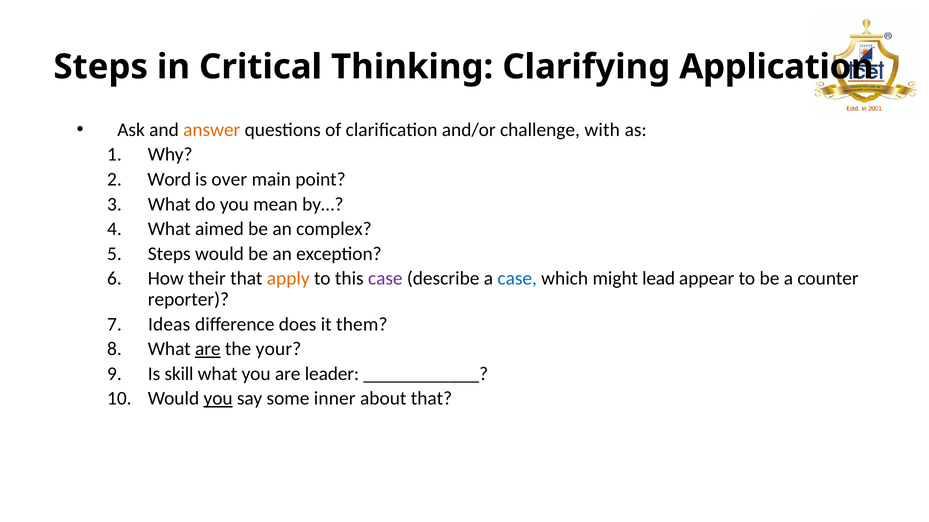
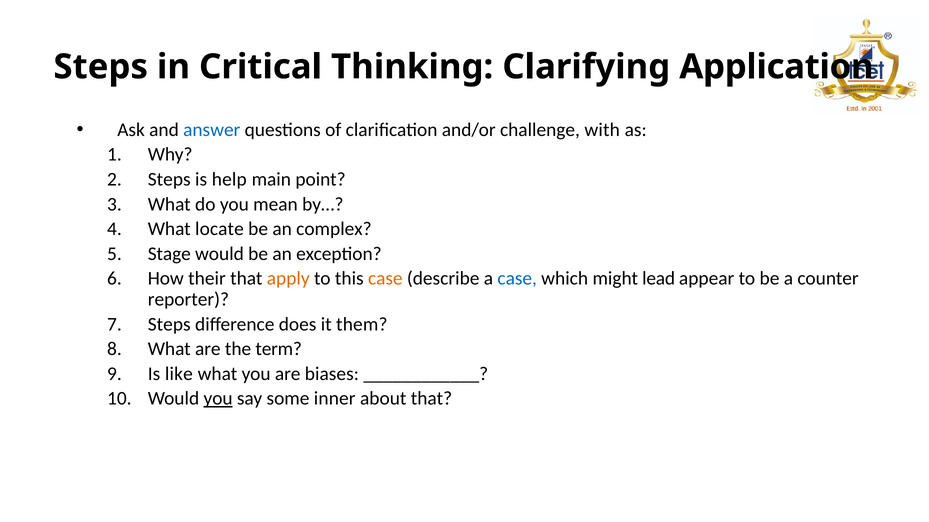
answer colour: orange -> blue (212, 130)
Word: Word -> Steps (169, 180)
over: over -> help (229, 180)
aimed: aimed -> locate (219, 229)
Steps: Steps -> Stage (169, 254)
case colour: purple -> orange (385, 279)
Ideas: Ideas -> Steps (169, 324)
are underline: present -> none (208, 349)
your: your -> term (279, 349)
skill: skill -> like (179, 374)
leader: leader -> biases (332, 374)
